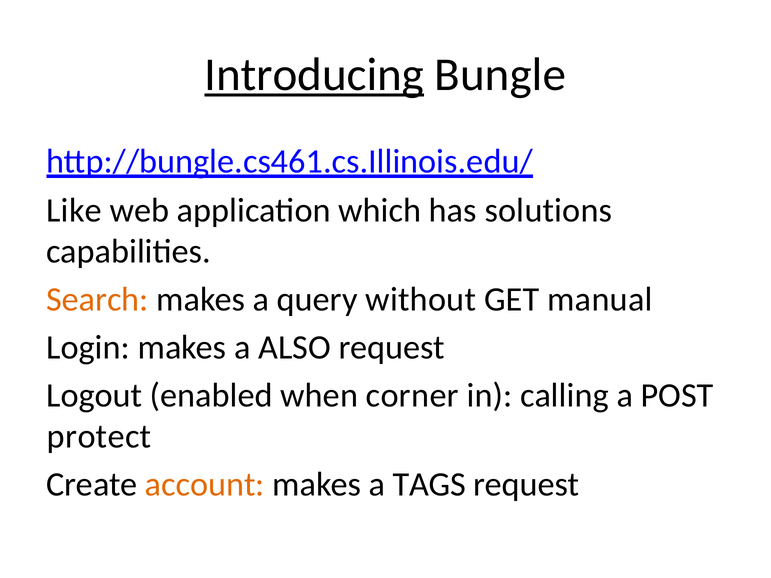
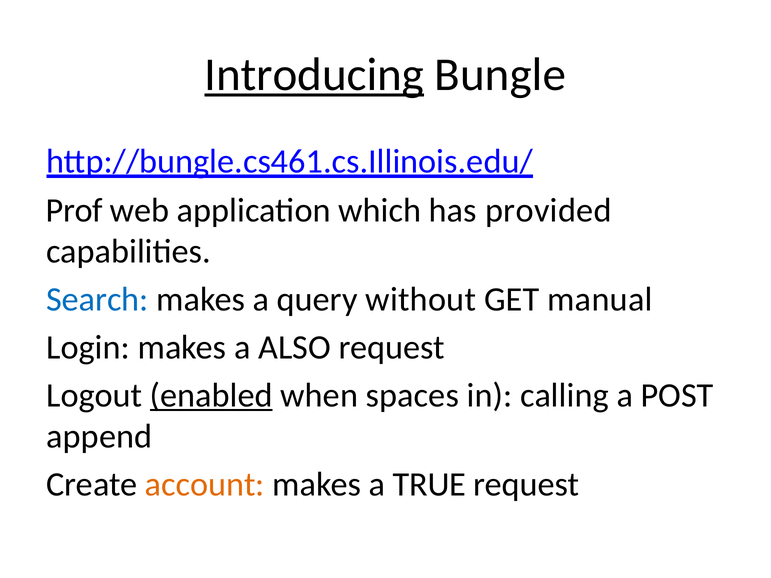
Like: Like -> Prof (74, 210)
solutions: solutions -> provided (548, 210)
Search colour: orange -> blue (97, 300)
enabled underline: none -> present (211, 396)
corner: corner -> spaces (412, 396)
protect: protect -> append (99, 437)
TAGS: TAGS -> TRUE (429, 485)
